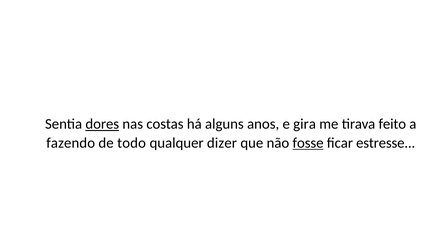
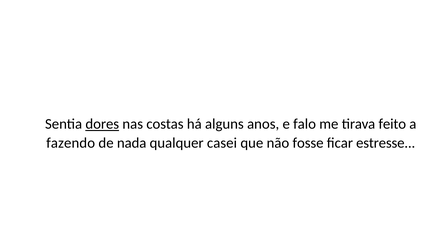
gira: gira -> falo (305, 124)
todo: todo -> nada (132, 143)
dizer: dizer -> casei (222, 143)
fosse underline: present -> none (308, 143)
